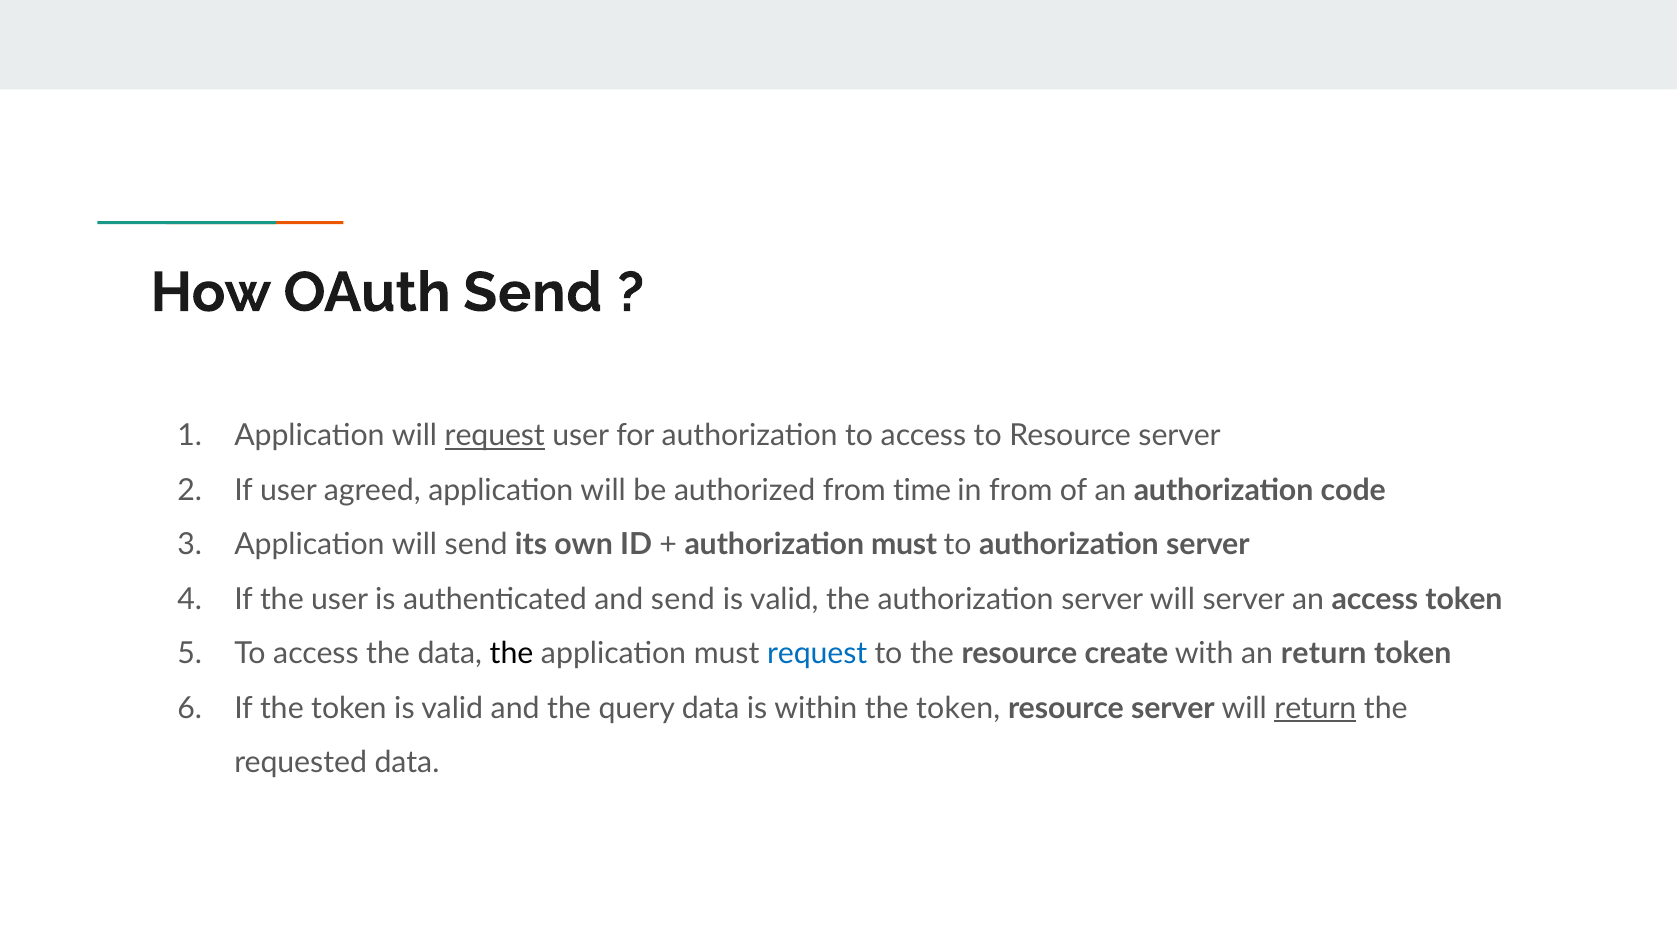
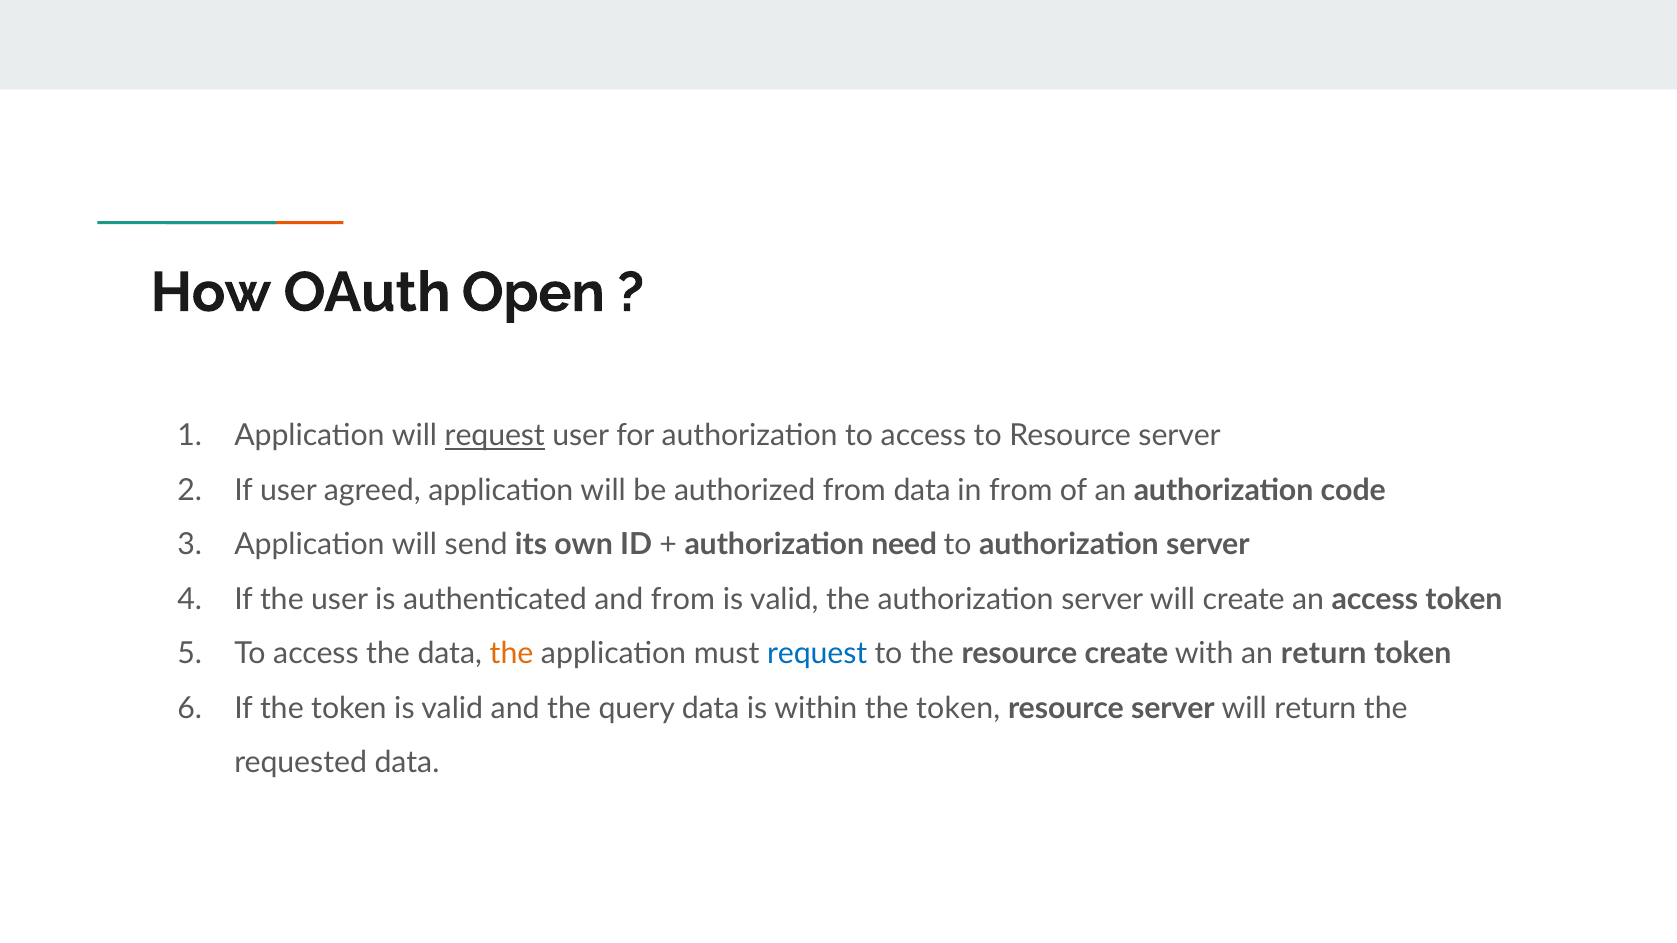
OAuth Send: Send -> Open (533, 293)
from time: time -> data (922, 491)
authorization must: must -> need (904, 545)
and send: send -> from (683, 600)
will server: server -> create (1244, 600)
the colour: black -> orange (512, 654)
return underline: present -> none (1315, 708)
